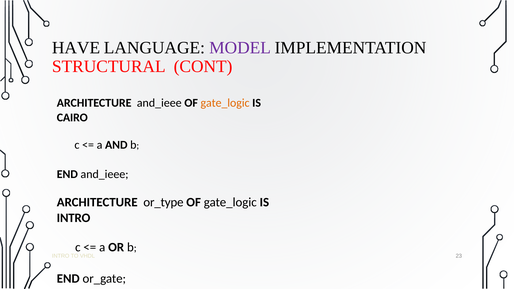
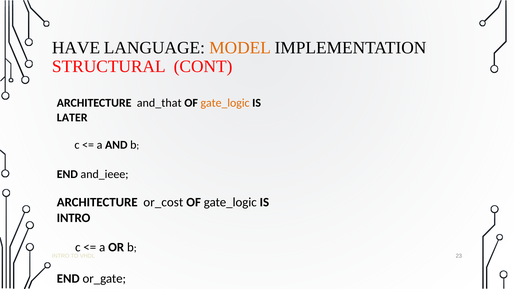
MODEL colour: purple -> orange (240, 48)
ARCHITECTURE and_ieee: and_ieee -> and_that (159, 103)
CAIRO: CAIRO -> LATER (72, 118)
or_type: or_type -> or_cost (163, 202)
